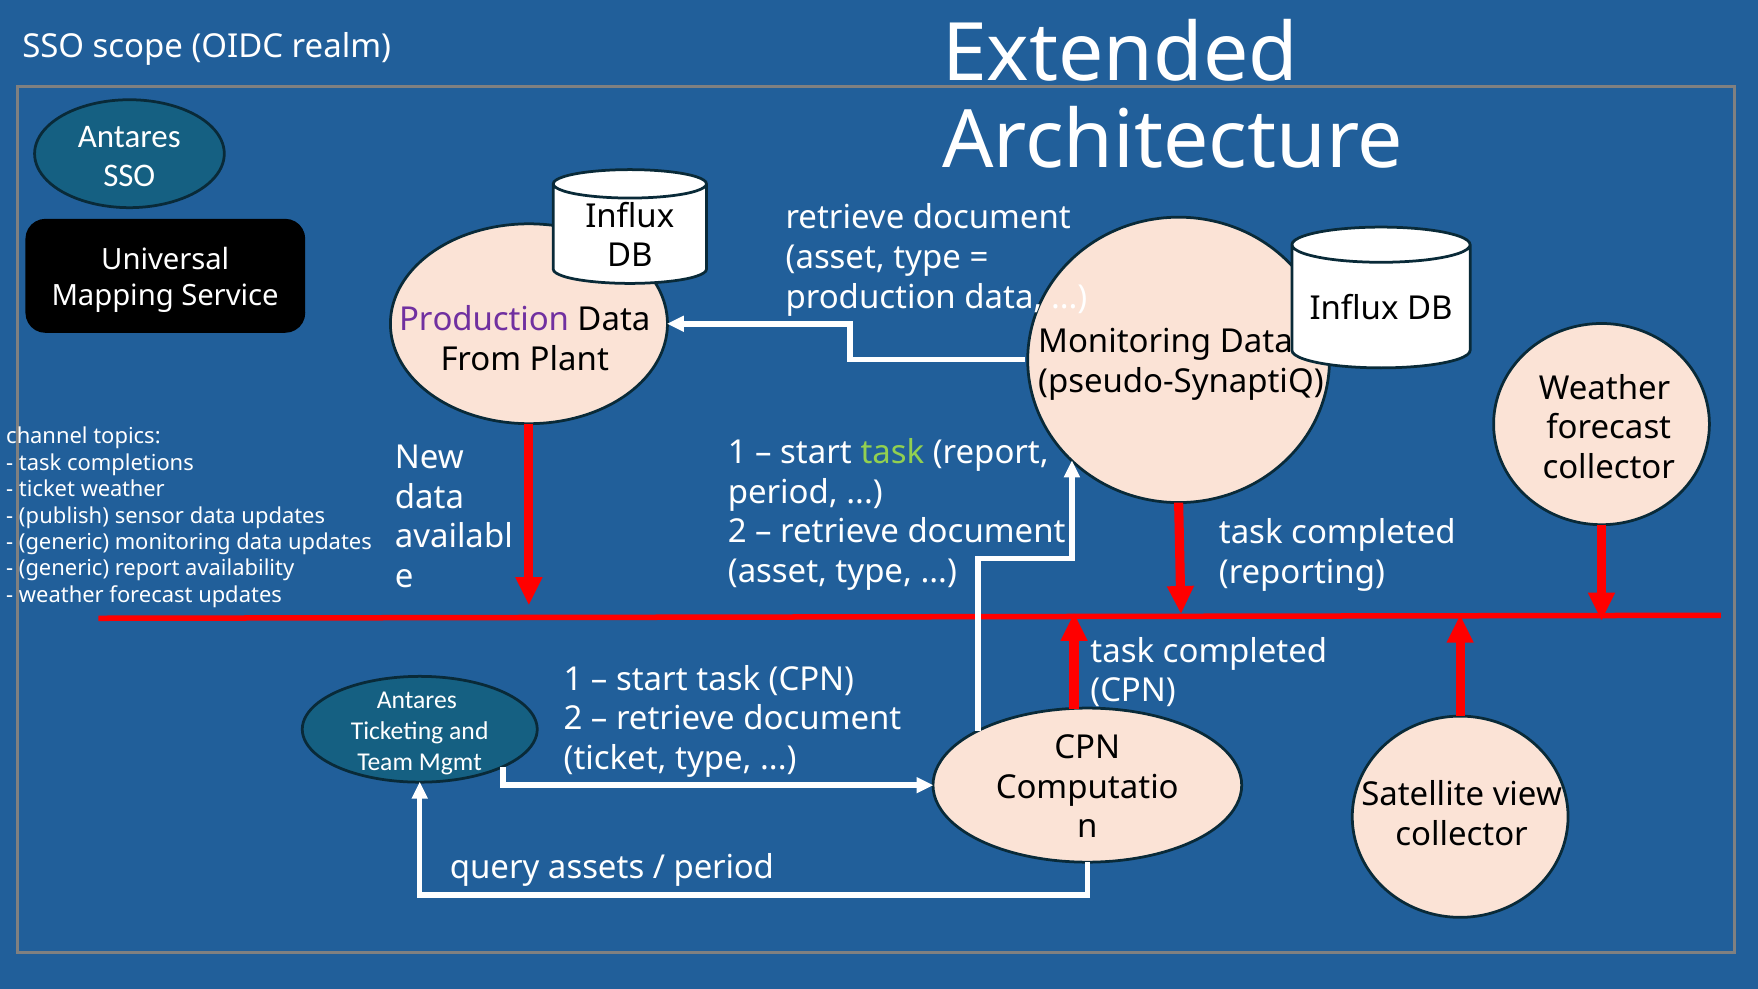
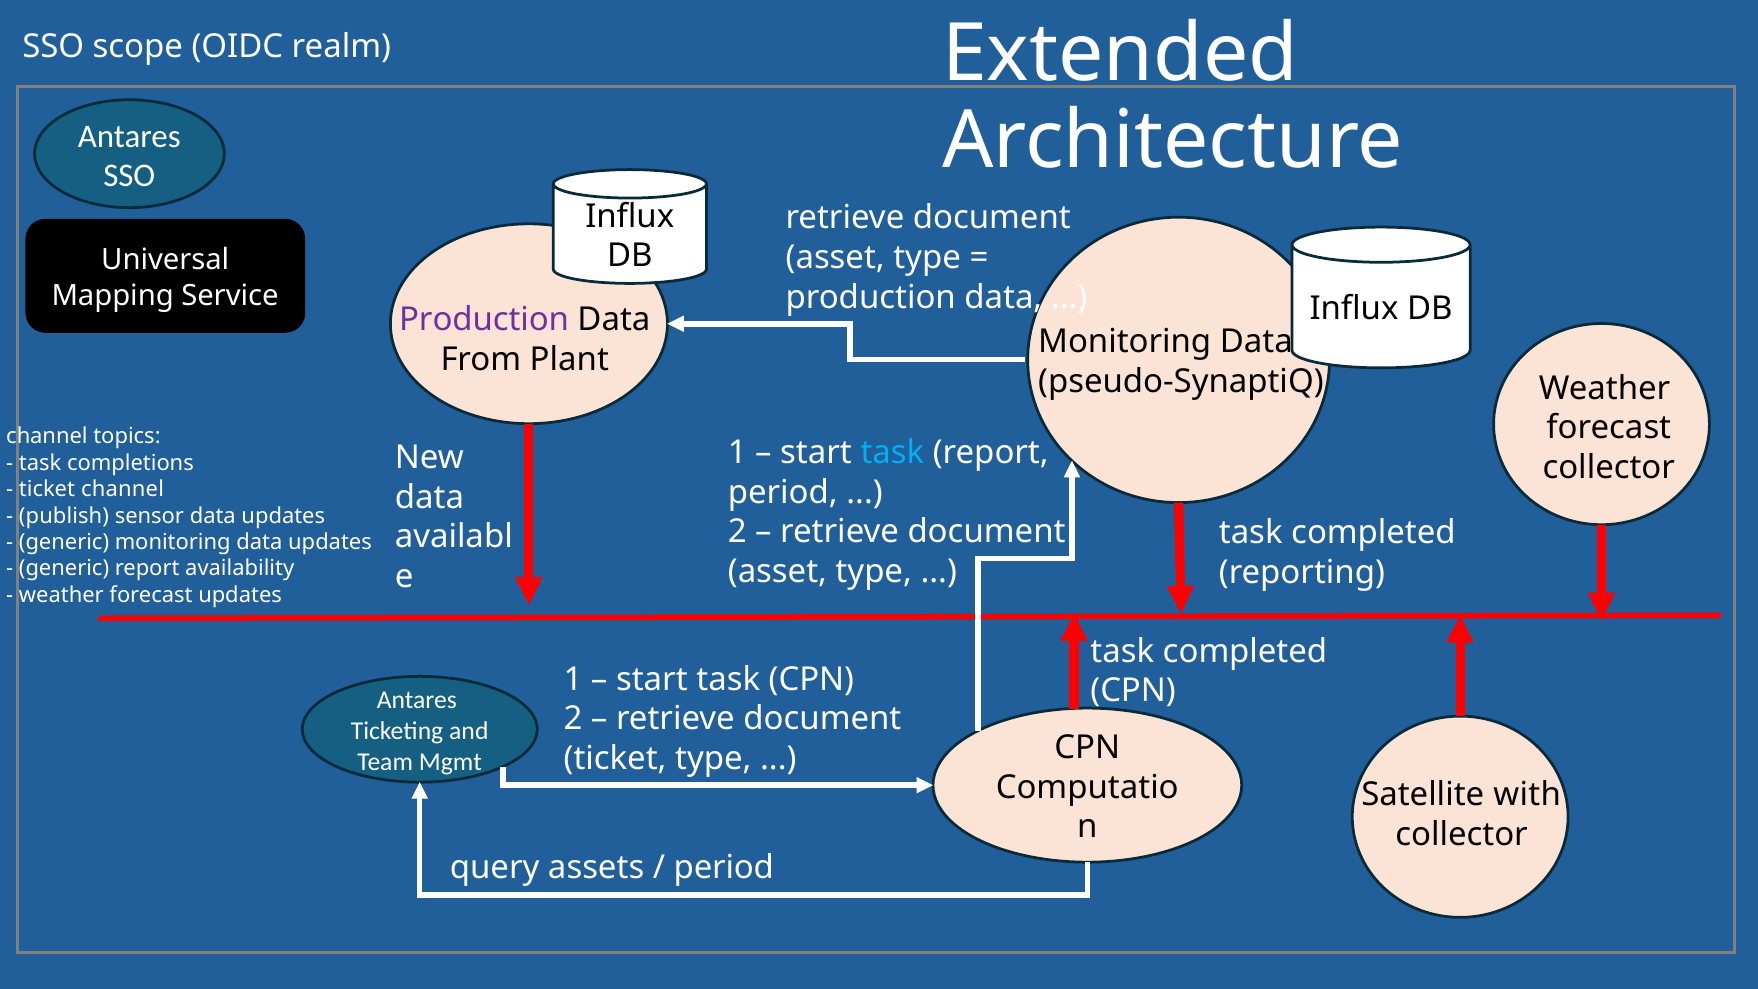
task colour: light green -> light blue (892, 453)
ticket weather: weather -> channel (123, 489)
view: view -> with (1527, 795)
